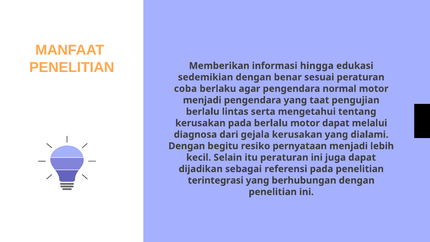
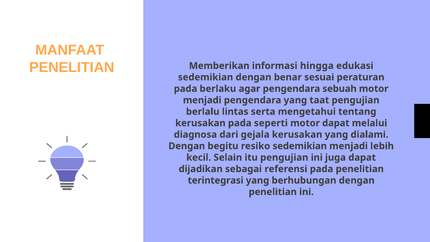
coba: coba -> pada (186, 89)
normal: normal -> sebuah (340, 89)
pada berlalu: berlalu -> seperti (271, 123)
resiko pernyataan: pernyataan -> sedemikian (300, 146)
itu peraturan: peraturan -> pengujian (284, 157)
